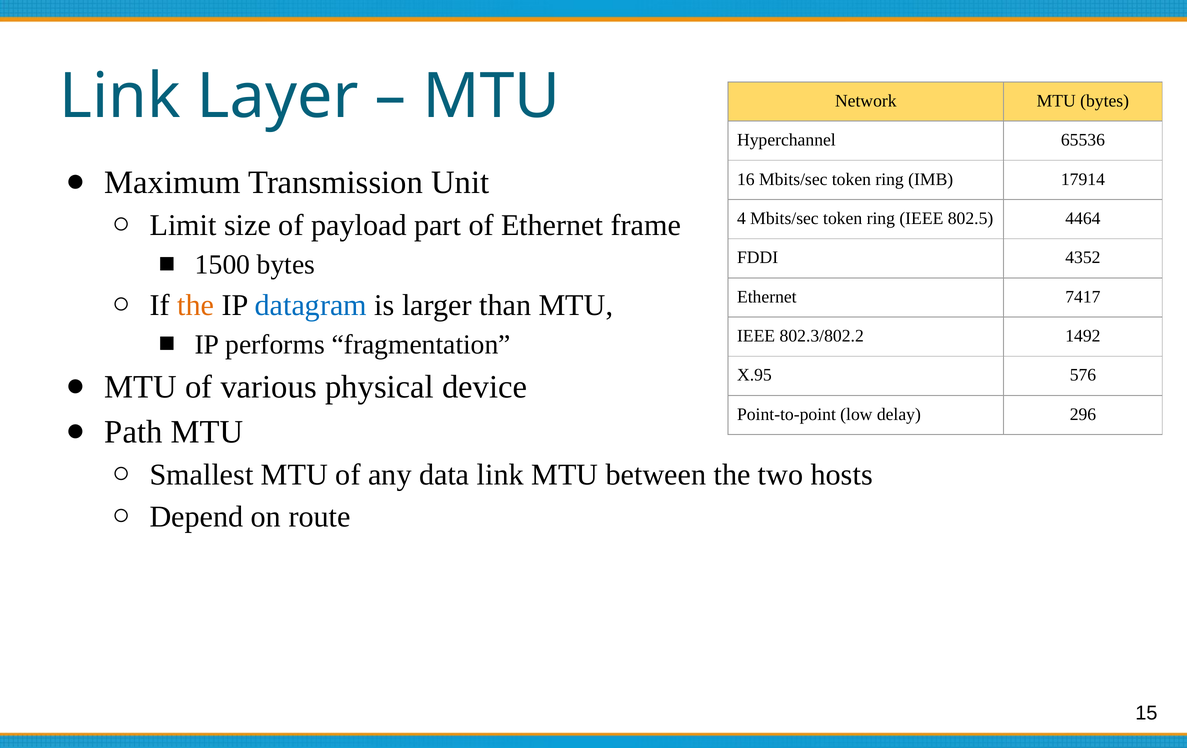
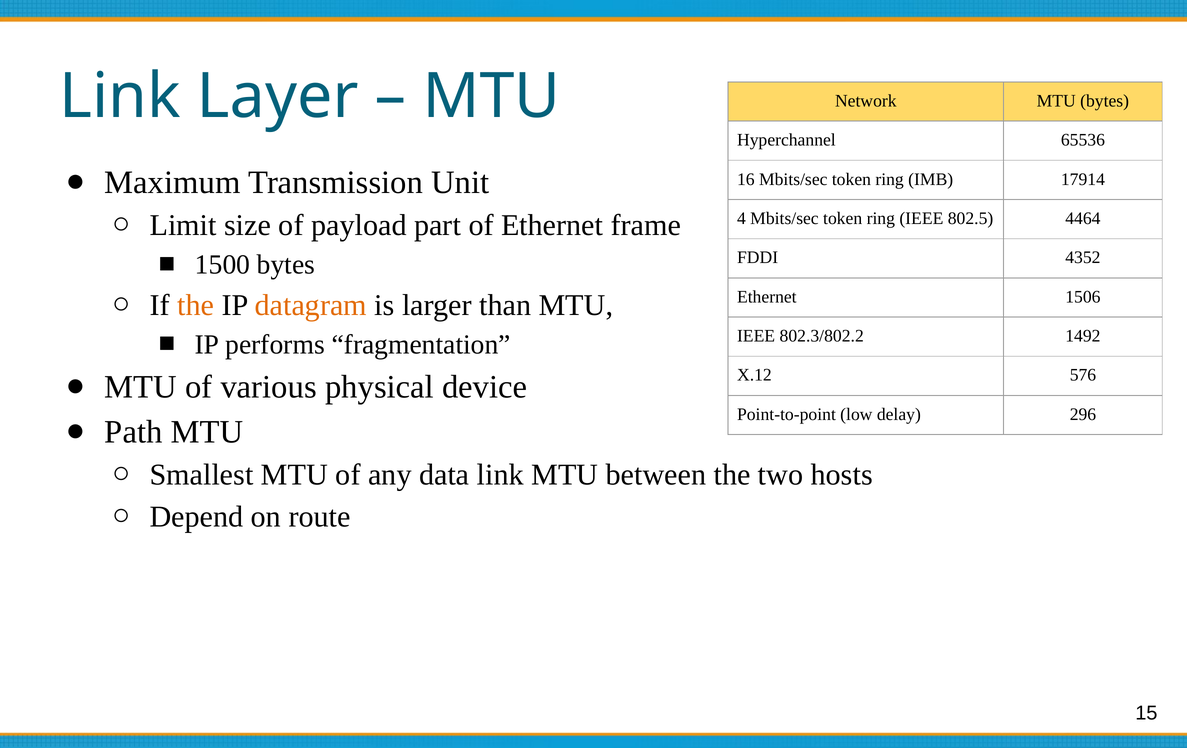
7417: 7417 -> 1506 (1083, 297)
datagram colour: blue -> orange (311, 305)
X.95: X.95 -> X.12 (754, 375)
